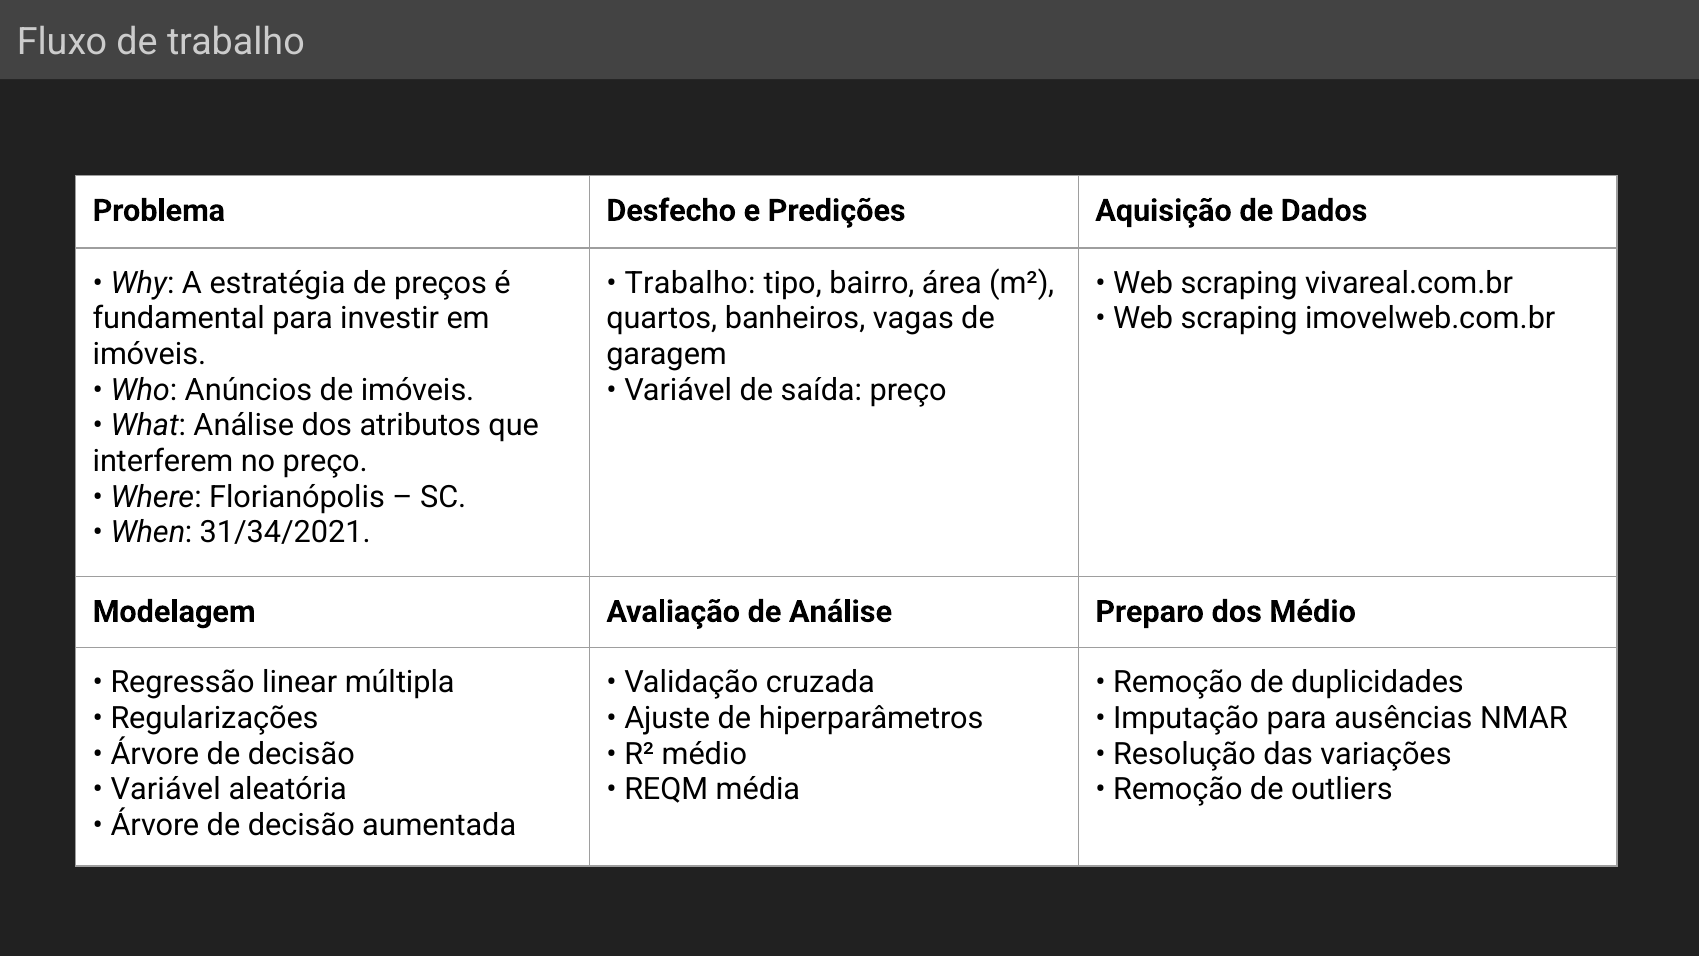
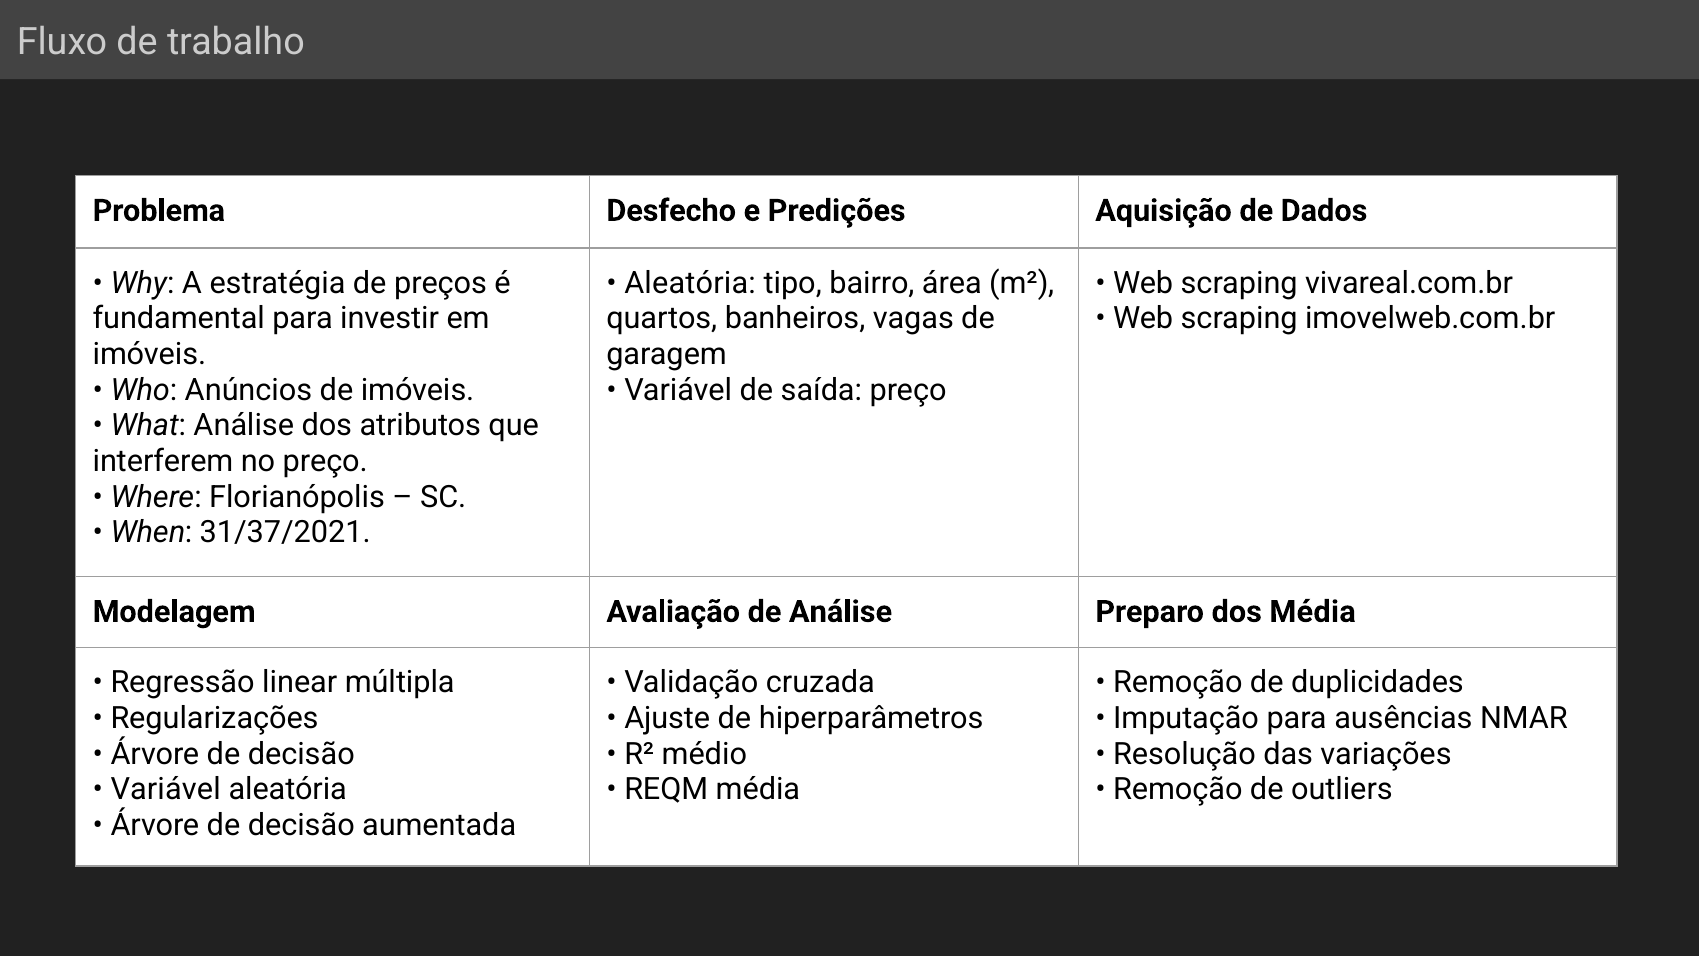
Trabalho: Trabalho -> Aleatória (690, 283)
31/34/2021: 31/34/2021 -> 31/37/2021 (285, 532)
dos Médio: Médio -> Média (1313, 612)
